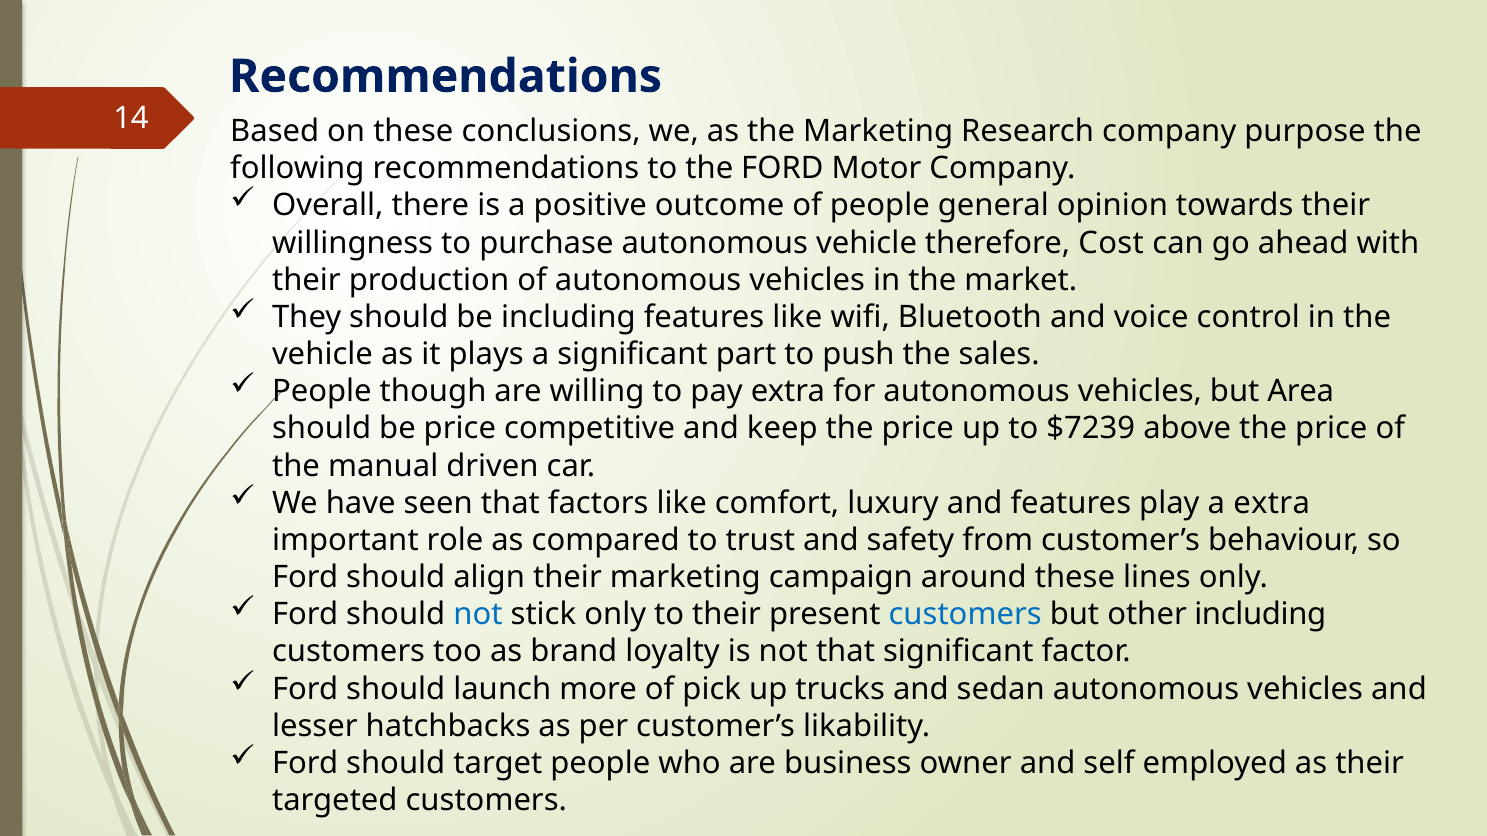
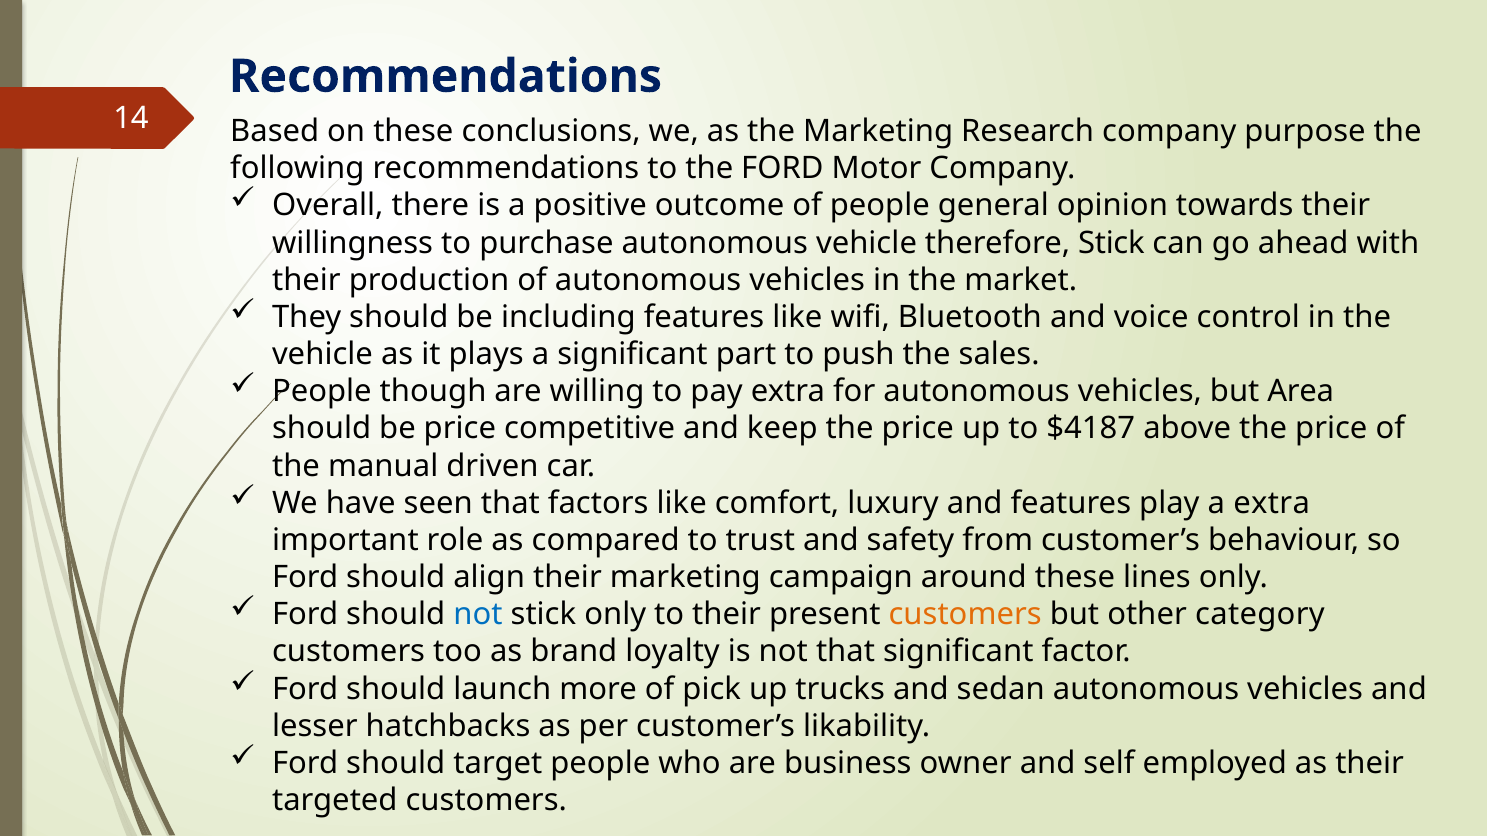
therefore Cost: Cost -> Stick (1111, 243)
$7239: $7239 -> $4187 (1091, 429)
customers colour: blue -> orange (965, 615)
other including: including -> category (1260, 615)
